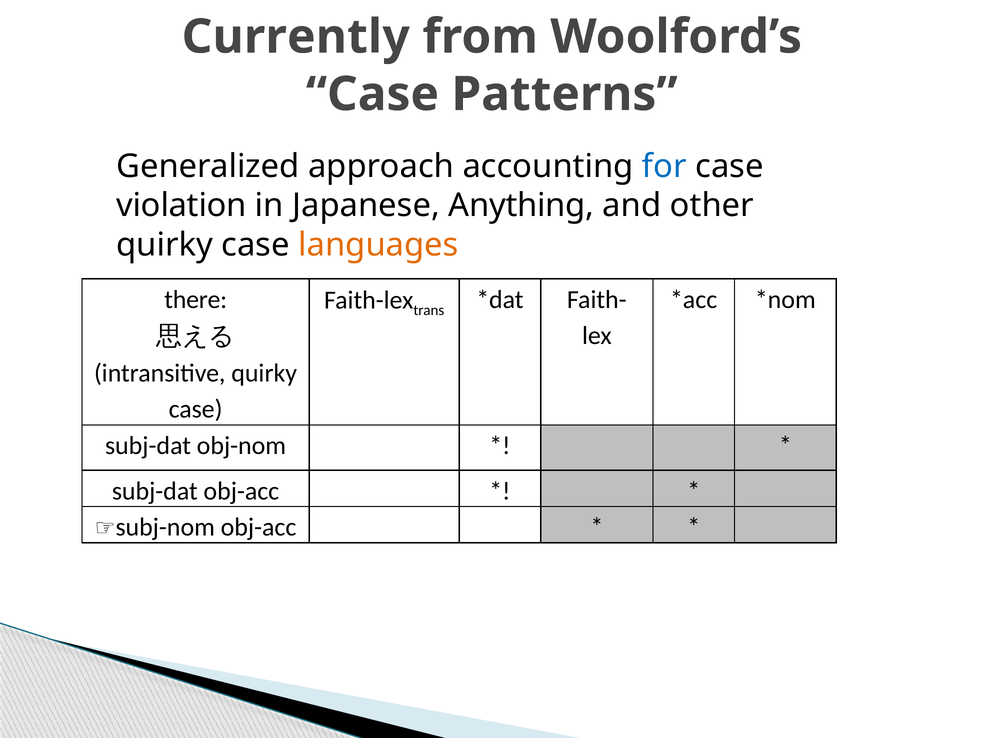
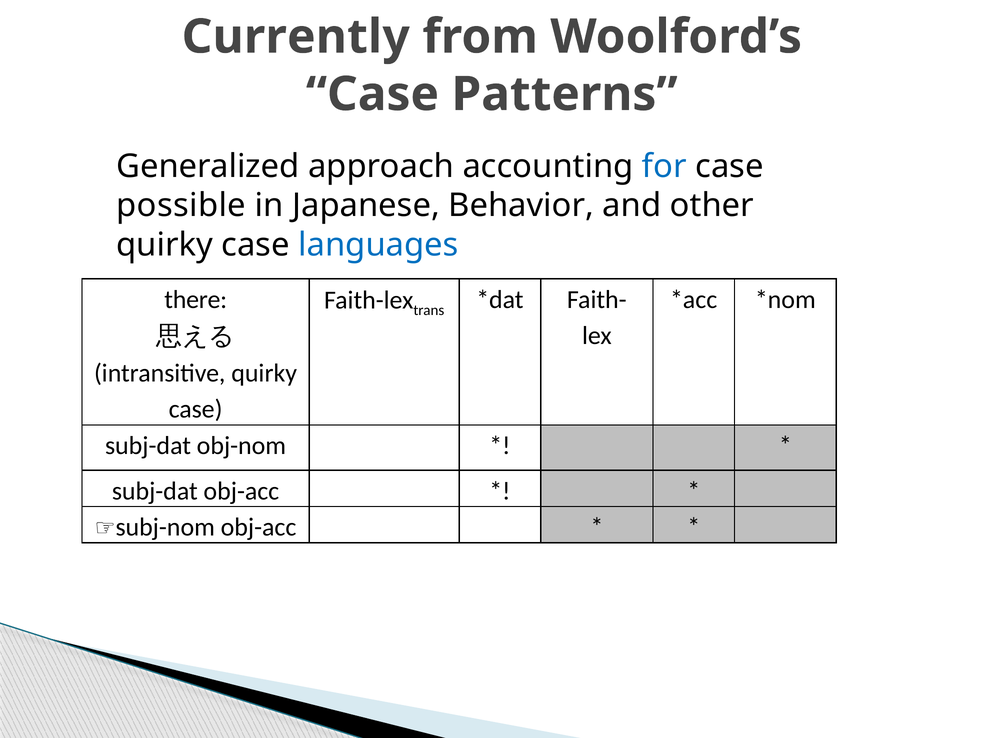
violation: violation -> possible (181, 206)
Anything: Anything -> Behavior (521, 206)
languages colour: orange -> blue (378, 245)
